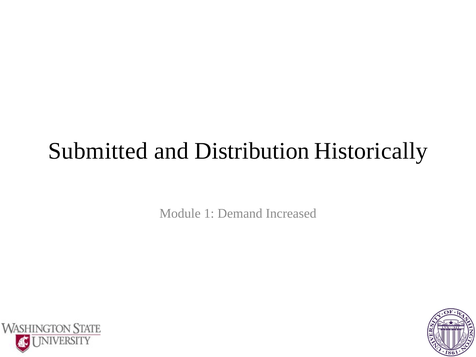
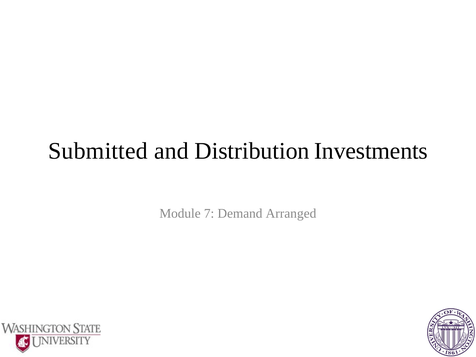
Historically: Historically -> Investments (371, 151)
Module 1: 1 -> 7 (209, 214)
Increased: Increased -> Arranged (291, 214)
